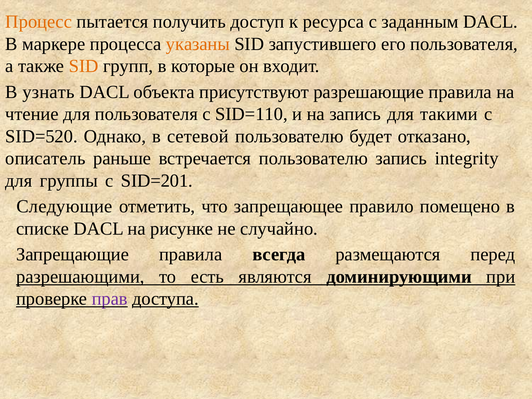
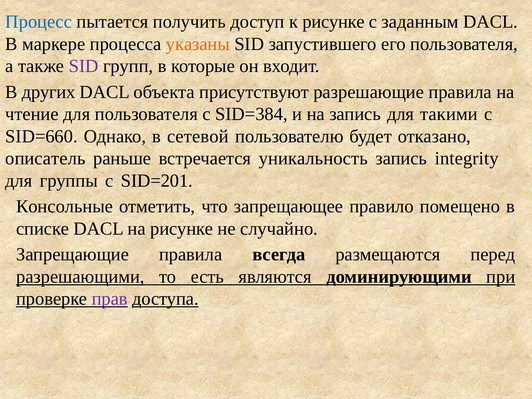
Процесс colour: orange -> blue (39, 22)
к ресурса: ресурса -> рисунке (334, 22)
SID colour: orange -> purple (84, 66)
узнать: узнать -> других (49, 92)
SID=110: SID=110 -> SID=384 (251, 114)
SID=520: SID=520 -> SID=660 (42, 136)
встречается пользователю: пользователю -> уникальность (313, 158)
Следующие: Следующие -> Консольные (65, 206)
